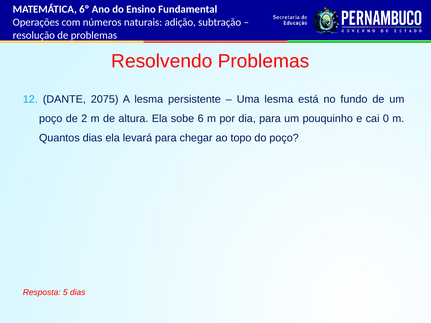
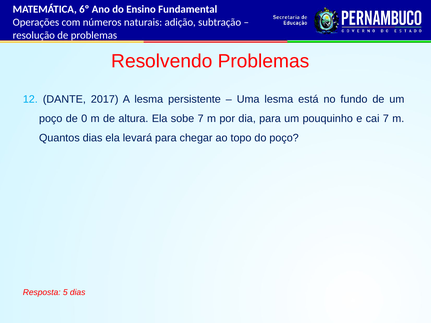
2075: 2075 -> 2017 (105, 99)
2: 2 -> 0 (84, 119)
sobe 6: 6 -> 7 (201, 119)
cai 0: 0 -> 7 (386, 119)
